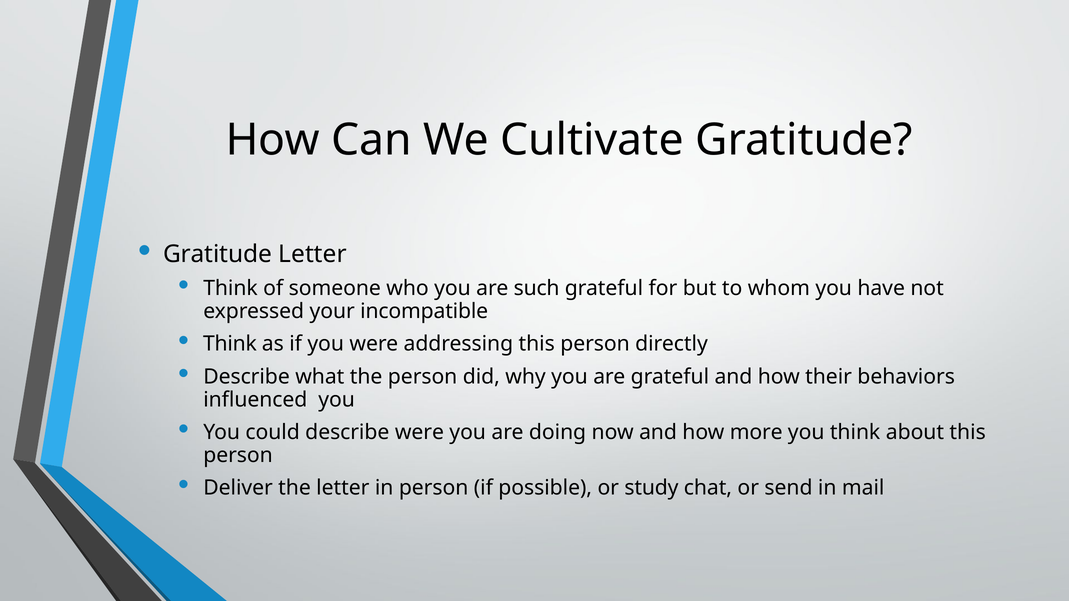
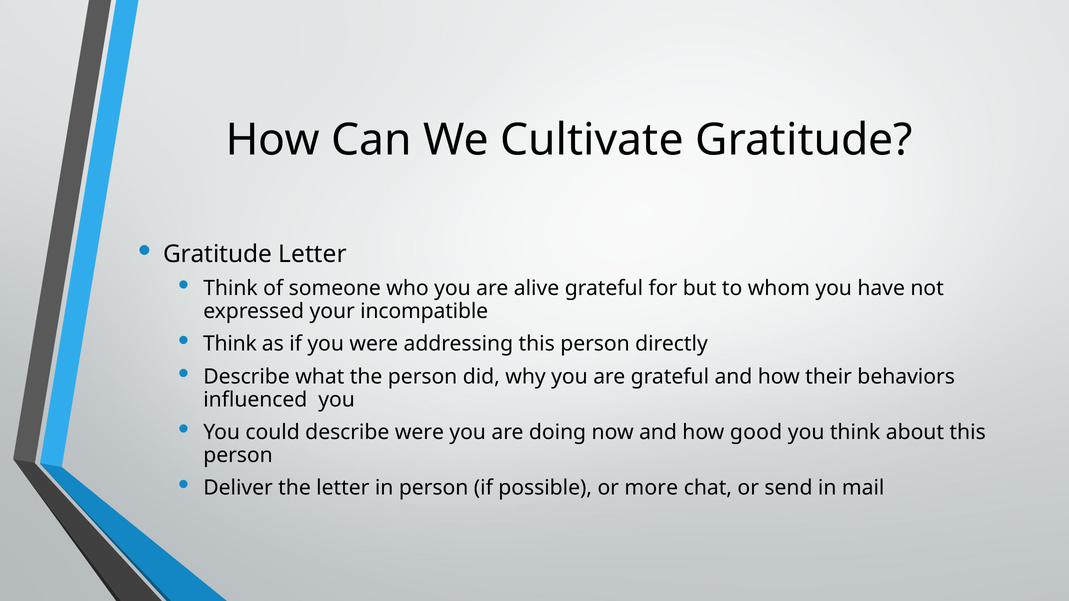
such: such -> alive (537, 288)
more: more -> good (756, 433)
study: study -> more (651, 488)
